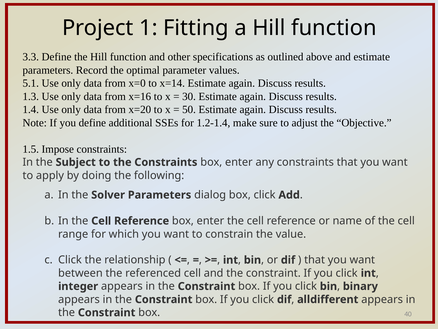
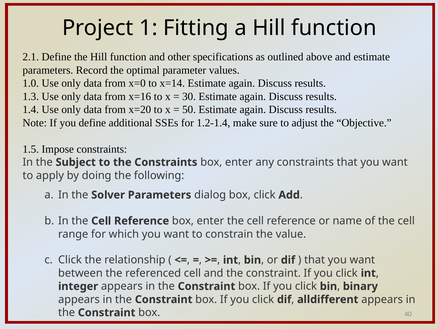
3.3: 3.3 -> 2.1 (31, 57)
5.1: 5.1 -> 1.0 (31, 83)
